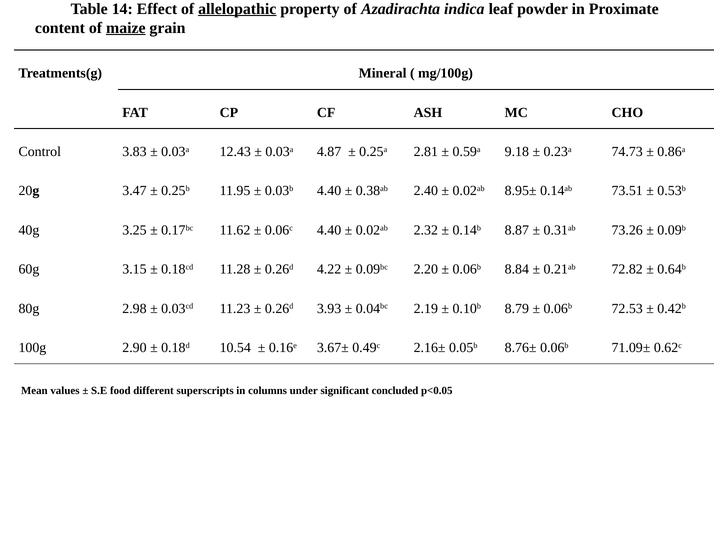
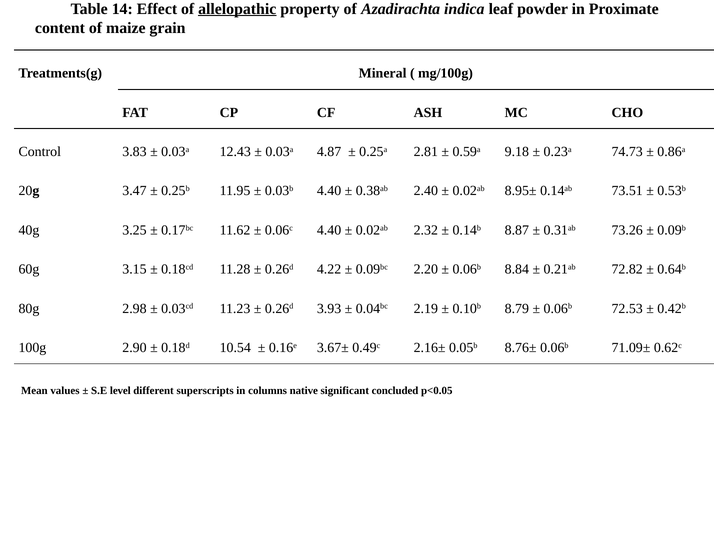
maize underline: present -> none (126, 28)
food: food -> level (120, 391)
under: under -> native (304, 391)
